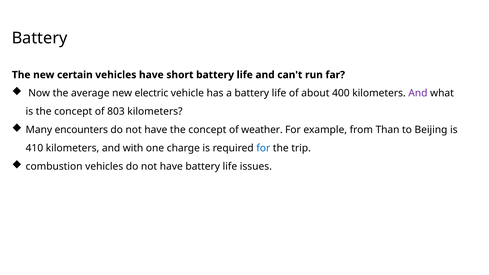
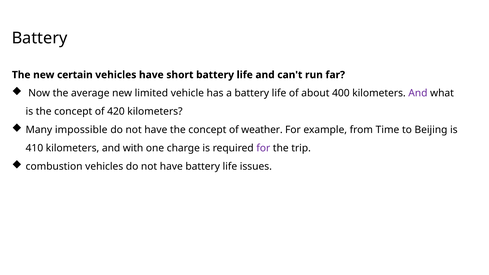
electric: electric -> limited (151, 93)
803: 803 -> 420 (116, 112)
encounters: encounters -> impossible (81, 130)
Than: Than -> Time (387, 130)
for colour: blue -> purple (263, 148)
